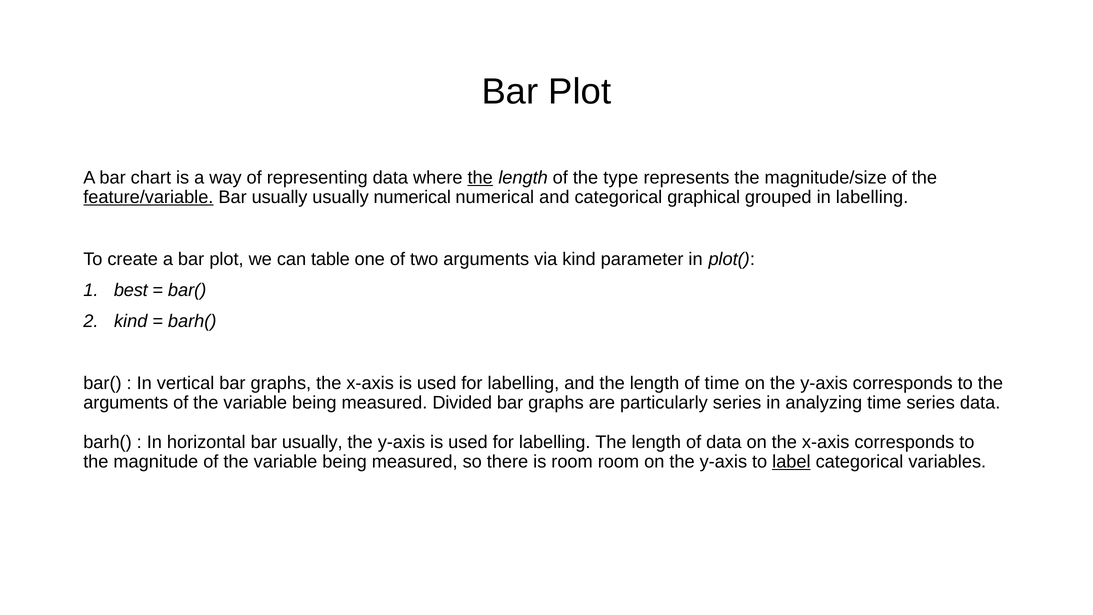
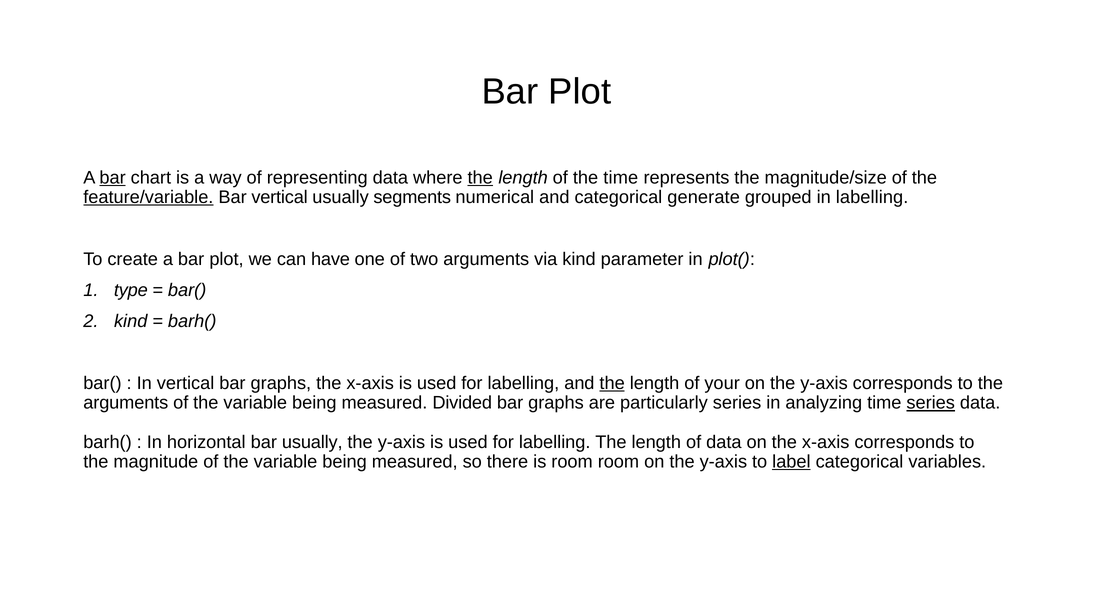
bar underline: none -> present (113, 177)
the type: type -> time (621, 177)
usually: usually -> vertical (280, 197)
usually numerical: numerical -> segments (412, 197)
graphical: graphical -> generate (704, 197)
table: table -> have (330, 259)
best: best -> type (131, 290)
the underline: none -> present (612, 383)
of time: time -> your (722, 383)
series underline: none -> present (931, 403)
